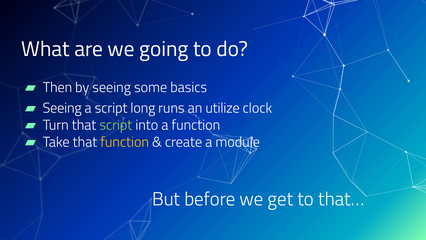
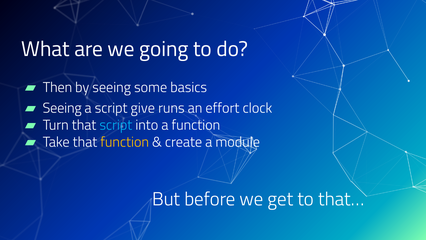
long: long -> give (143, 108)
utilize: utilize -> effort (222, 108)
script colour: light green -> light blue (116, 125)
